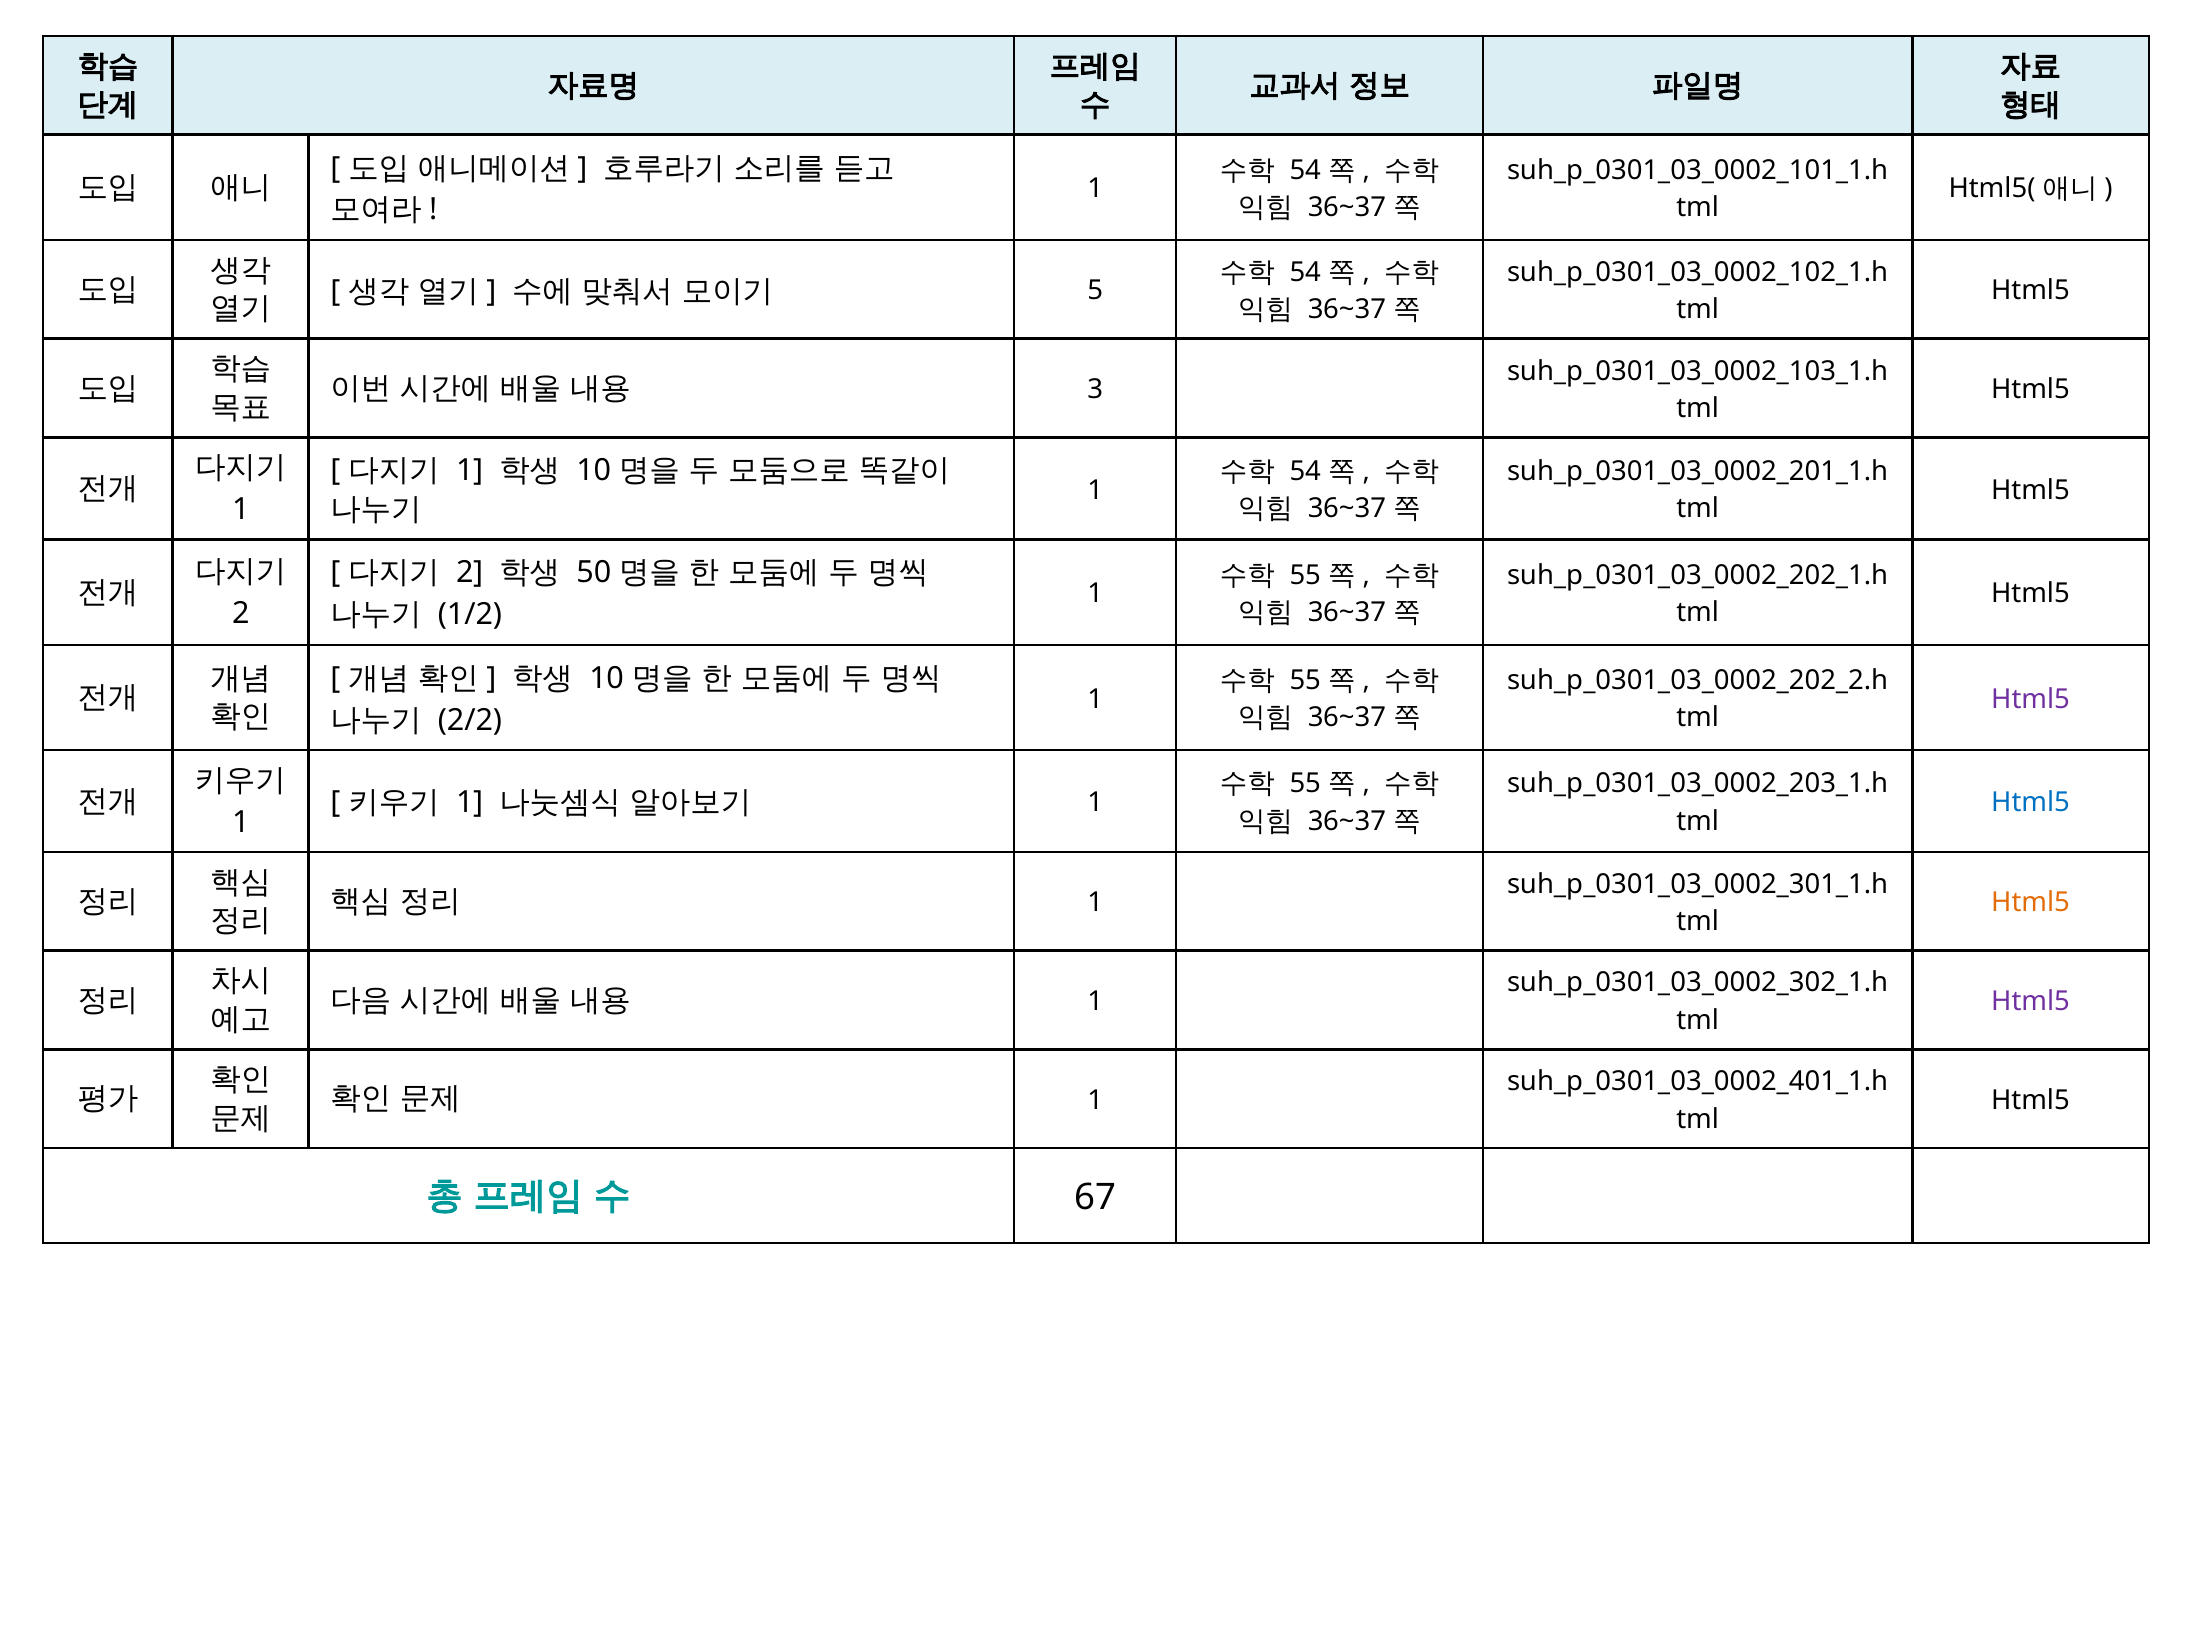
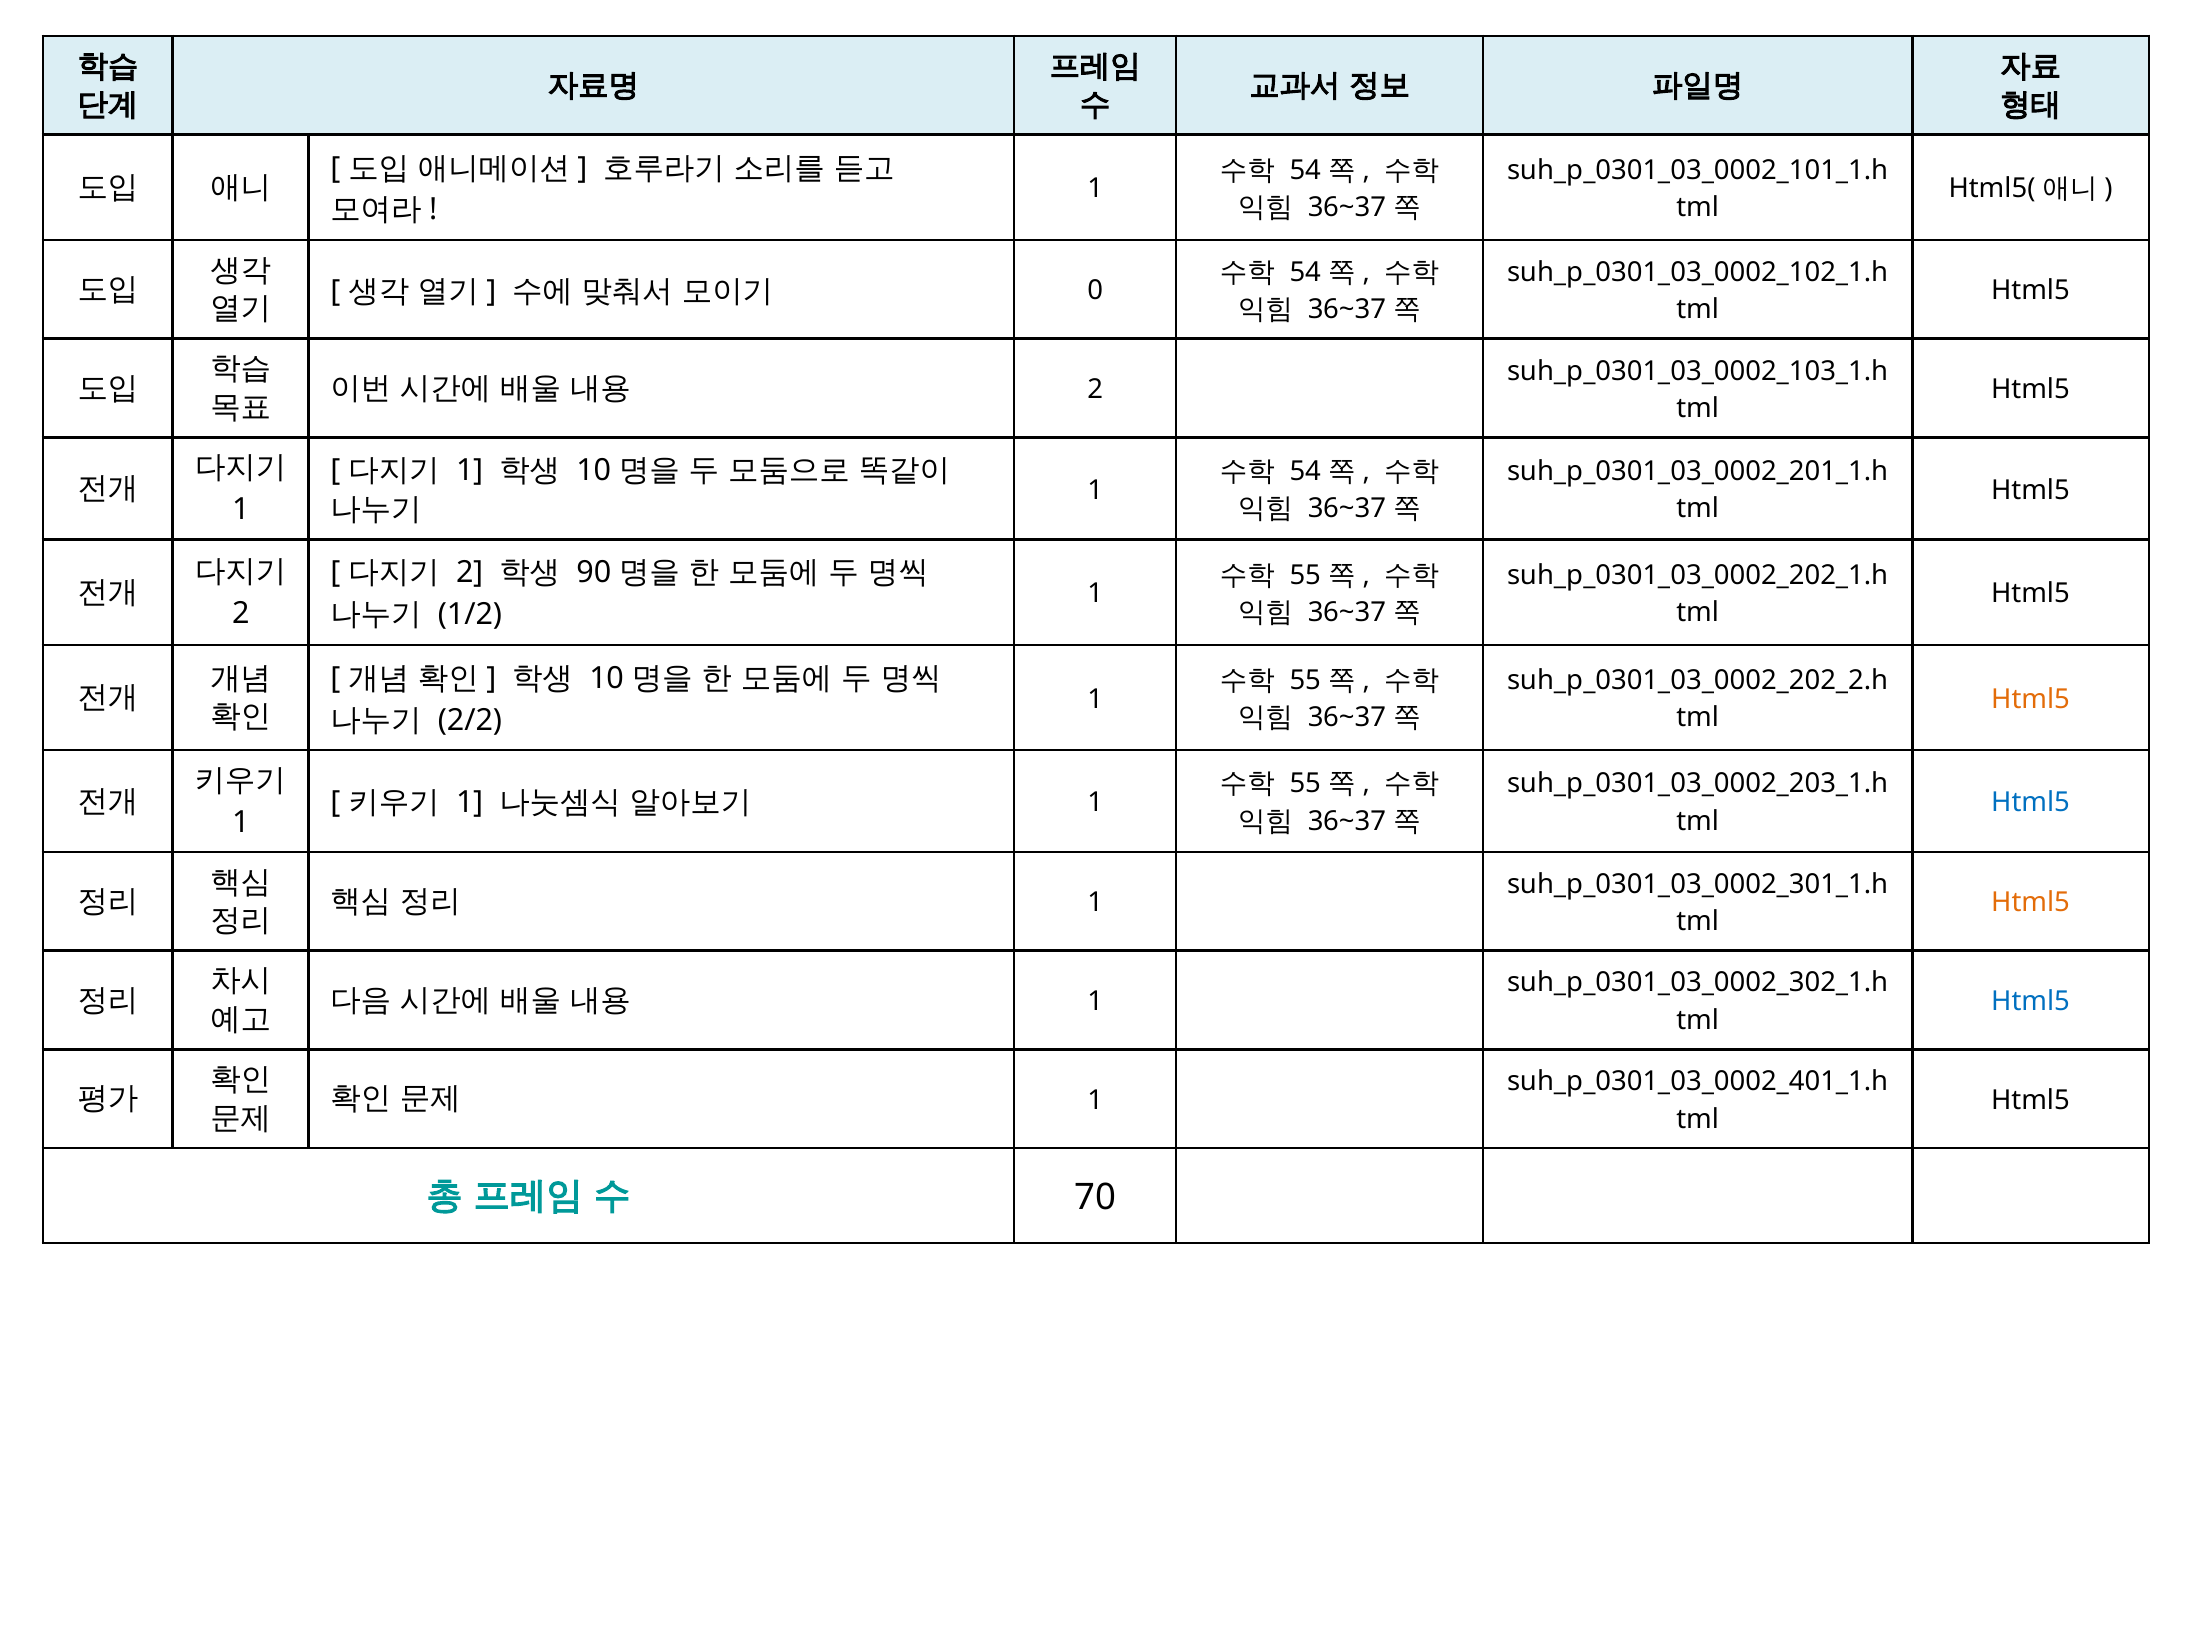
5: 5 -> 0 (1095, 291)
3: 3 -> 2 (1095, 390)
50: 50 -> 90 (594, 573)
Html5 colour: purple -> orange (2031, 699)
Html5 colour: purple -> blue (2031, 1002)
67: 67 -> 70 (1095, 1198)
